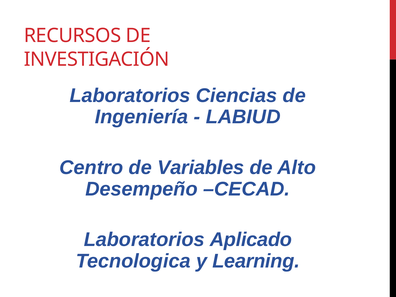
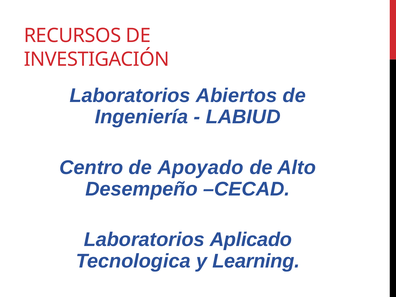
Ciencias: Ciencias -> Abiertos (236, 96)
Variables: Variables -> Apoyado (201, 168)
